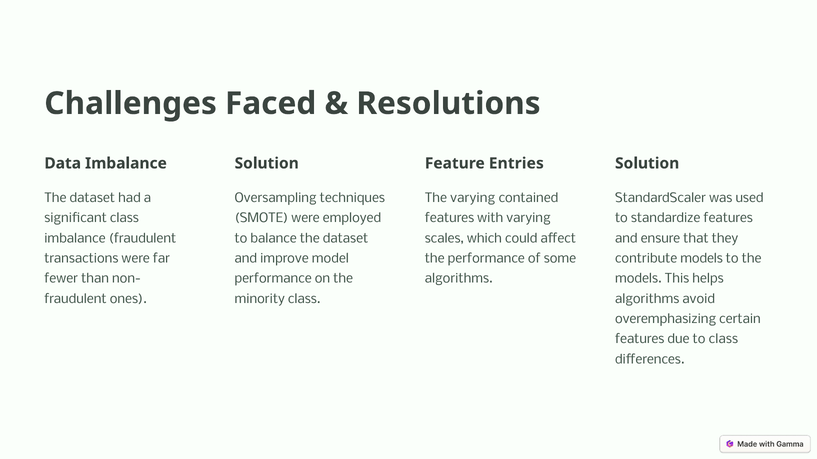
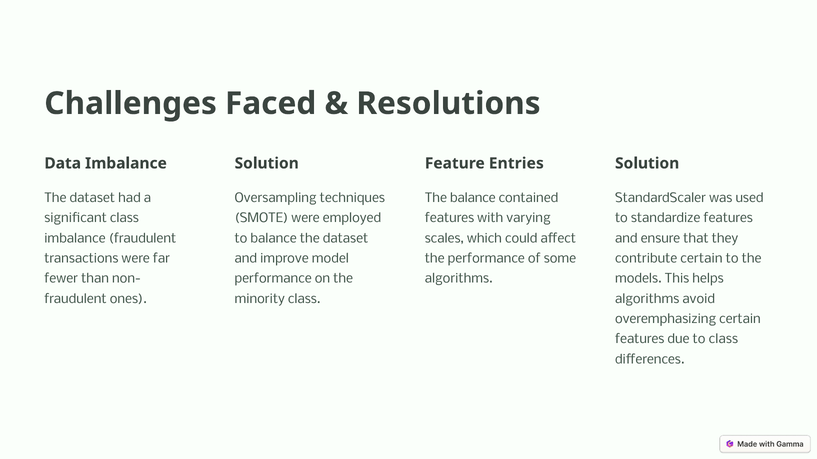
The varying: varying -> balance (473, 198)
contribute models: models -> certain (701, 259)
